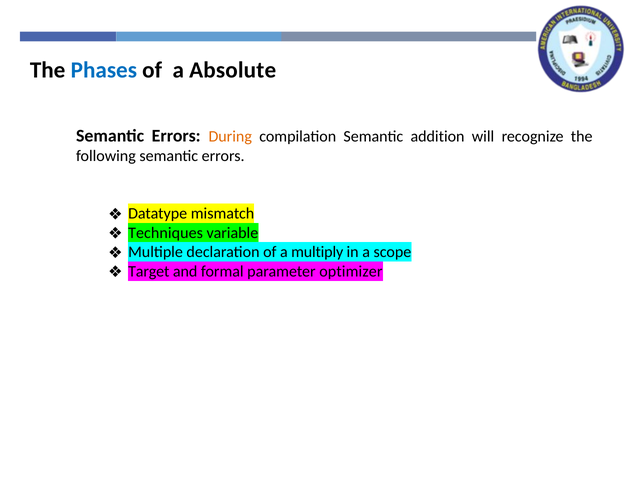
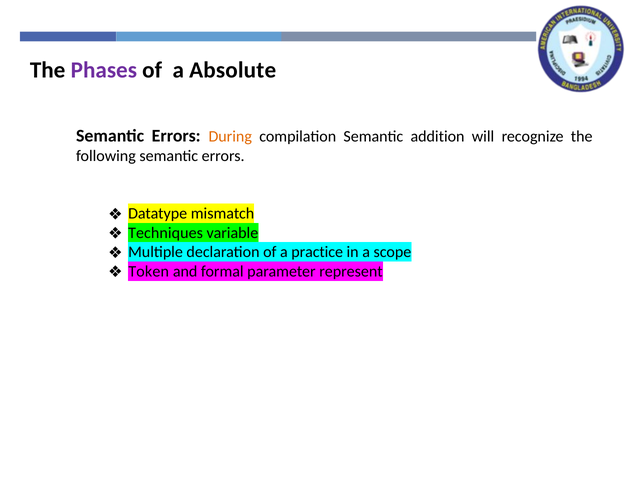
Phases colour: blue -> purple (104, 70)
multiply: multiply -> practice (317, 252)
Target: Target -> Token (149, 271)
optimizer: optimizer -> represent (351, 271)
